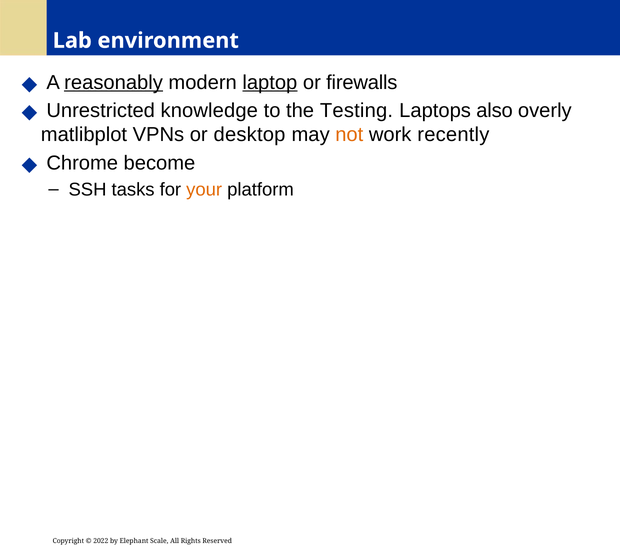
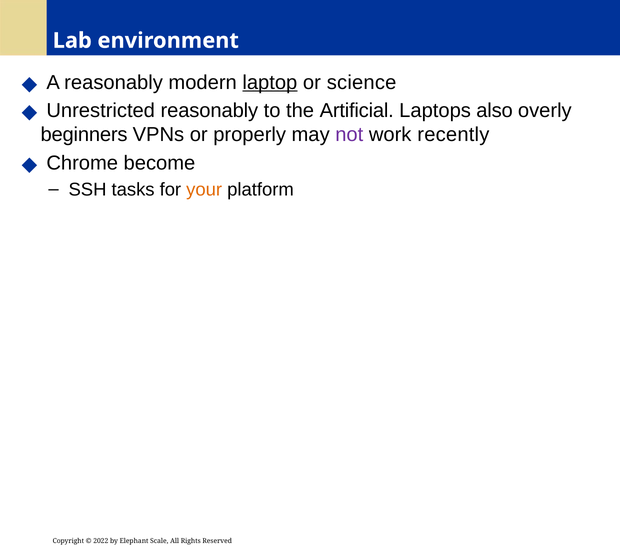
reasonably underline: present -> none (114, 82)
firewalls: firewalls -> science (362, 82)
Unrestricted knowledge: knowledge -> reasonably (209, 111)
Testing: Testing -> Artificial (357, 111)
matlibplot: matlibplot -> beginners (84, 135)
desktop: desktop -> properly (250, 135)
not colour: orange -> purple (349, 135)
